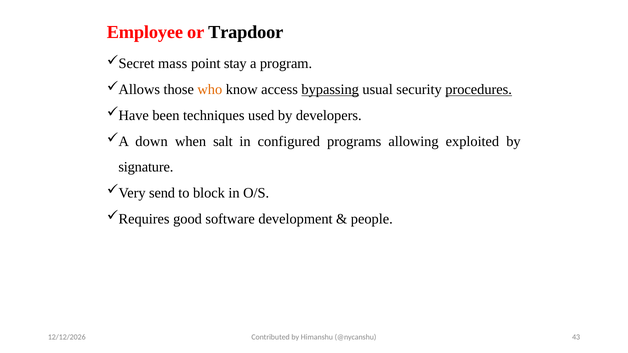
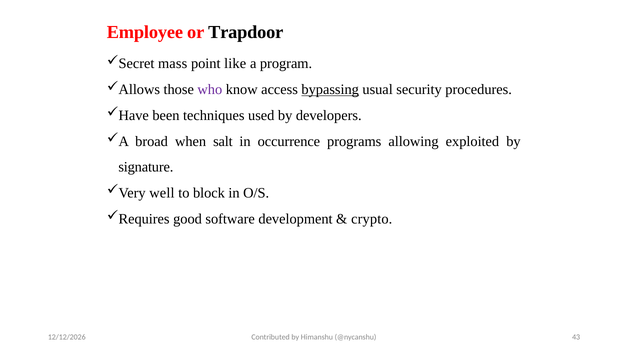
stay: stay -> like (235, 64)
who colour: orange -> purple (210, 90)
procedures underline: present -> none (479, 90)
down: down -> broad (152, 141)
configured: configured -> occurrence (289, 141)
send: send -> well (162, 193)
people: people -> crypto (372, 219)
